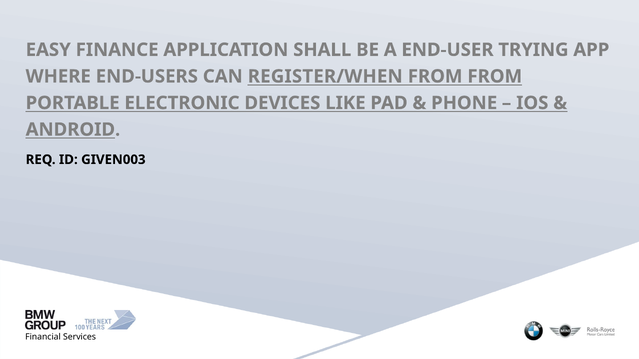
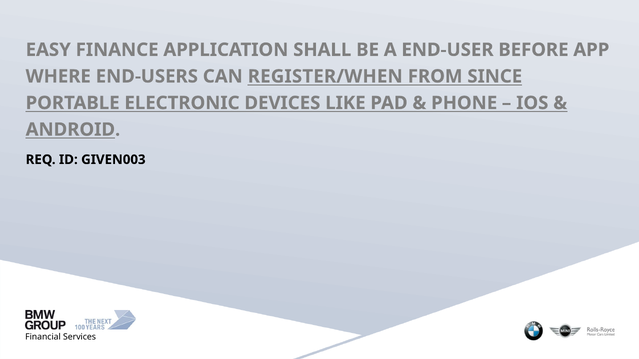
TRYING: TRYING -> BEFORE (533, 50)
FROM FROM: FROM -> SINCE (495, 76)
